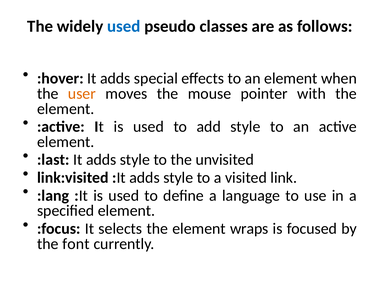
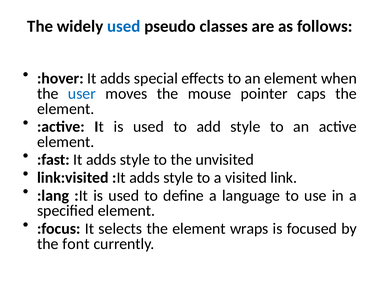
user colour: orange -> blue (82, 94)
with: with -> caps (312, 94)
:last: :last -> :fast (53, 160)
